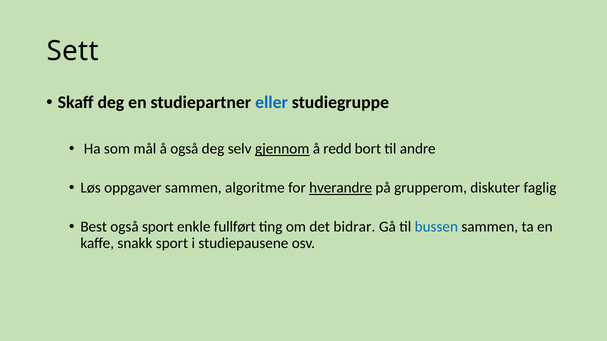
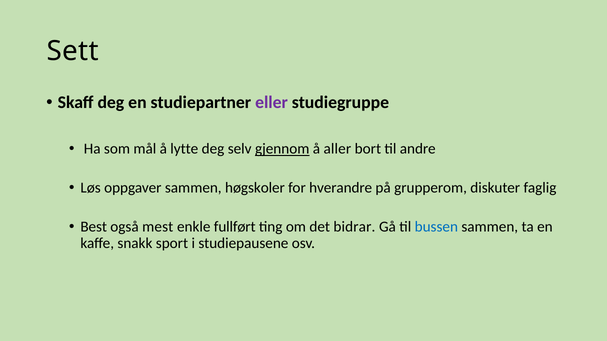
eller colour: blue -> purple (272, 103)
å også: også -> lytte (184, 149)
redd: redd -> aller (337, 149)
algoritme: algoritme -> høgskoler (255, 188)
hverandre underline: present -> none (341, 188)
også sport: sport -> mest (158, 227)
